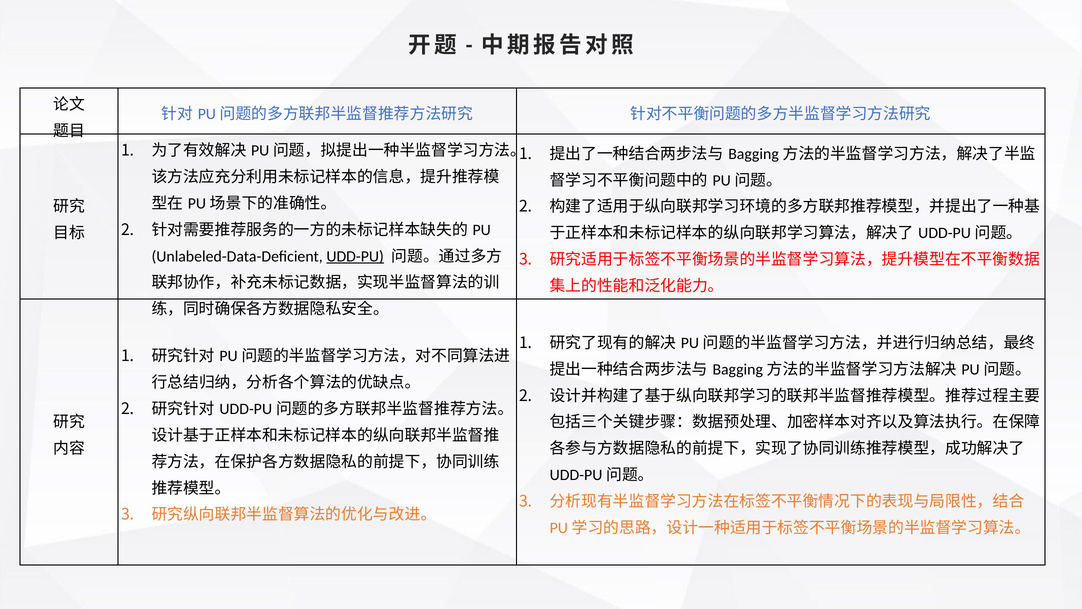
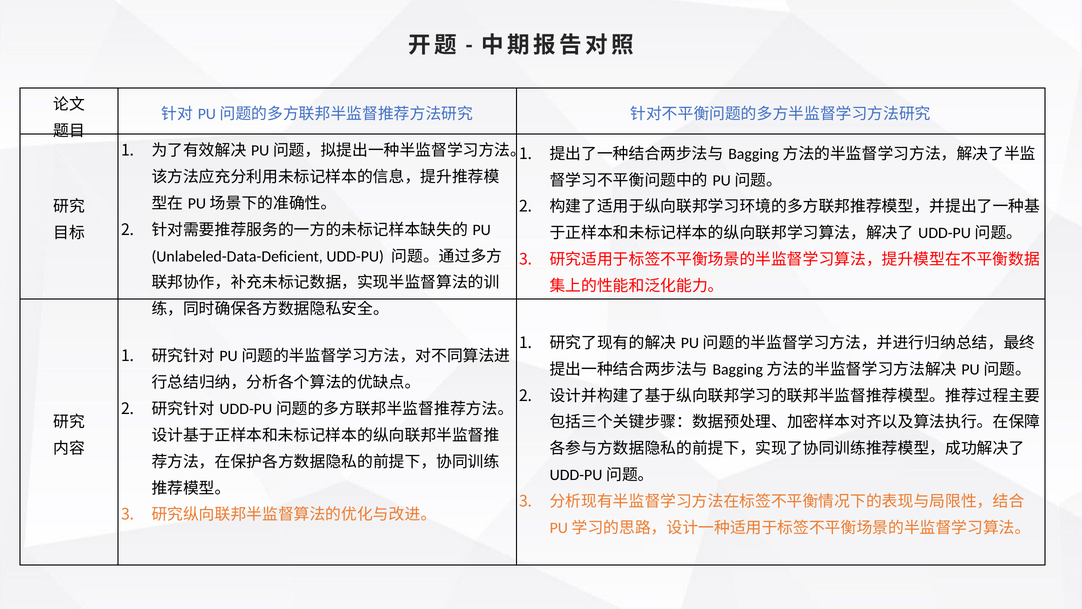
UDD-PU underline: present -> none (355, 256)
